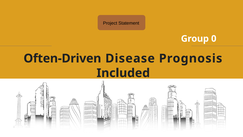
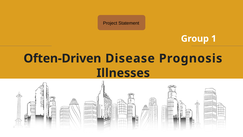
0: 0 -> 1 (214, 39)
Included: Included -> Illnesses (123, 73)
